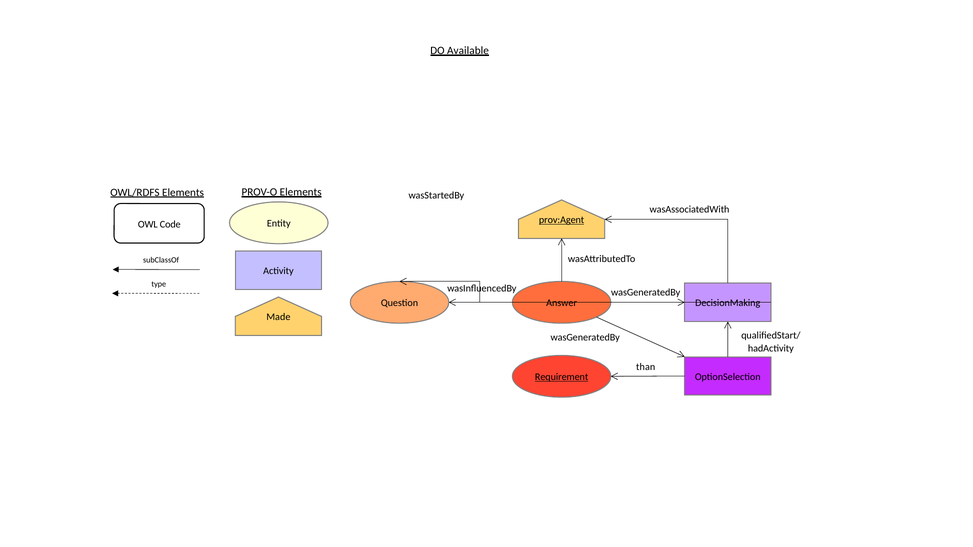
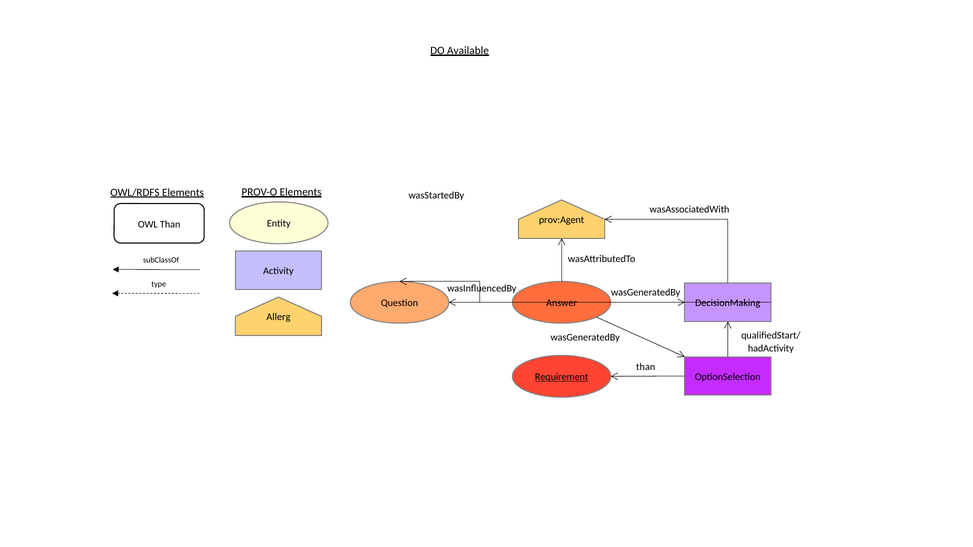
prov:Agent underline: present -> none (562, 220)
OWL Code: Code -> Than (170, 224)
Made: Made -> Allerg (278, 317)
